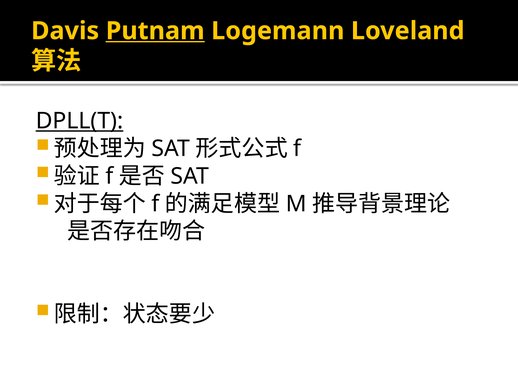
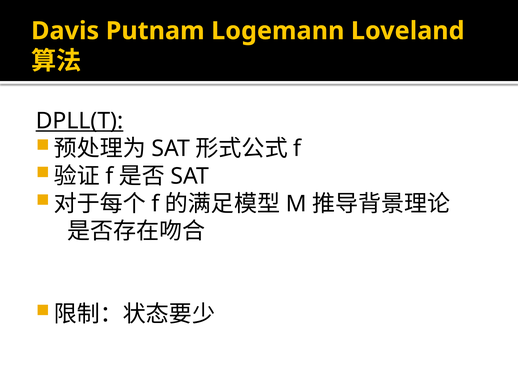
Putnam underline: present -> none (155, 31)
